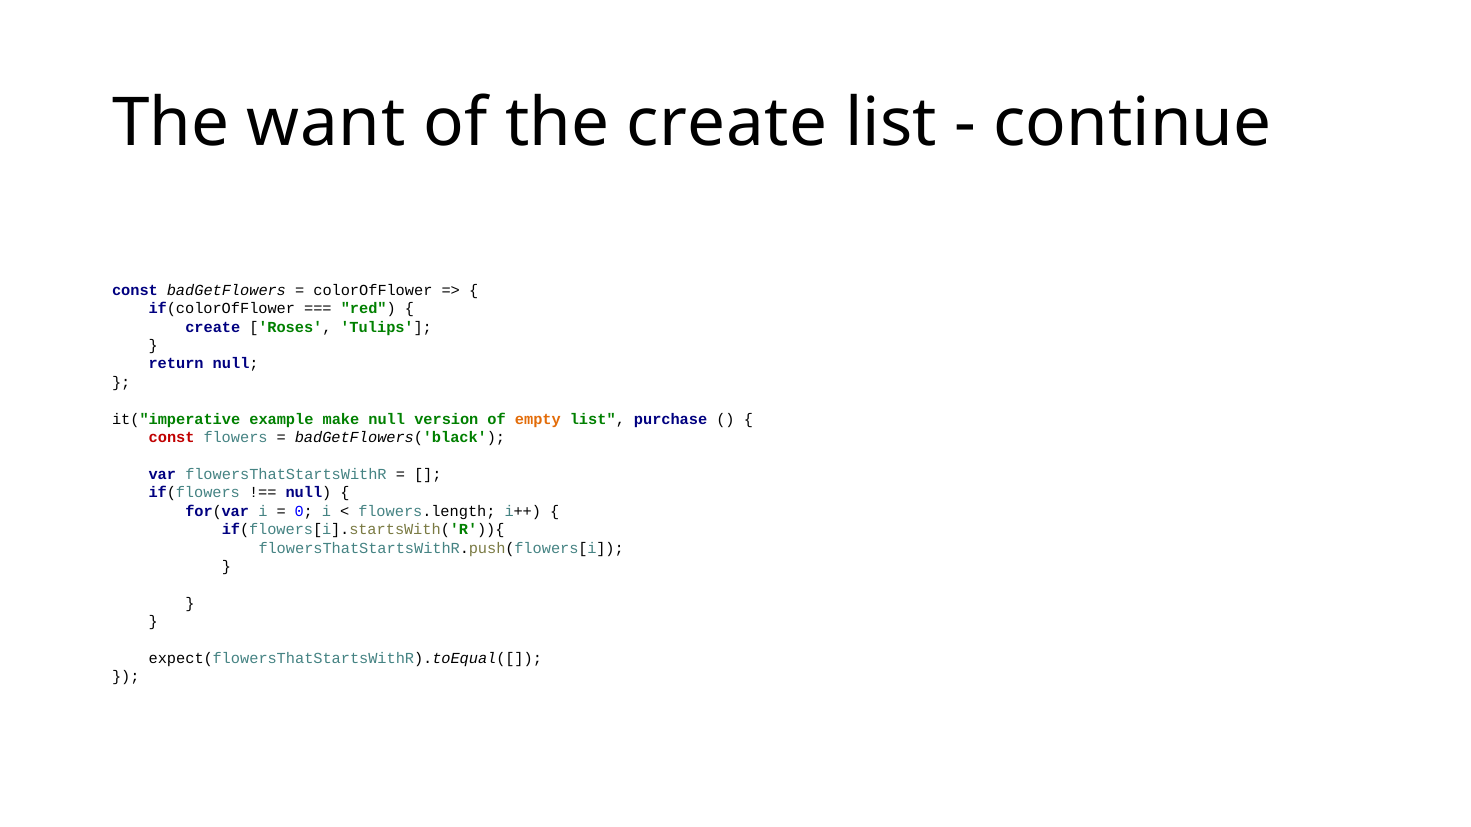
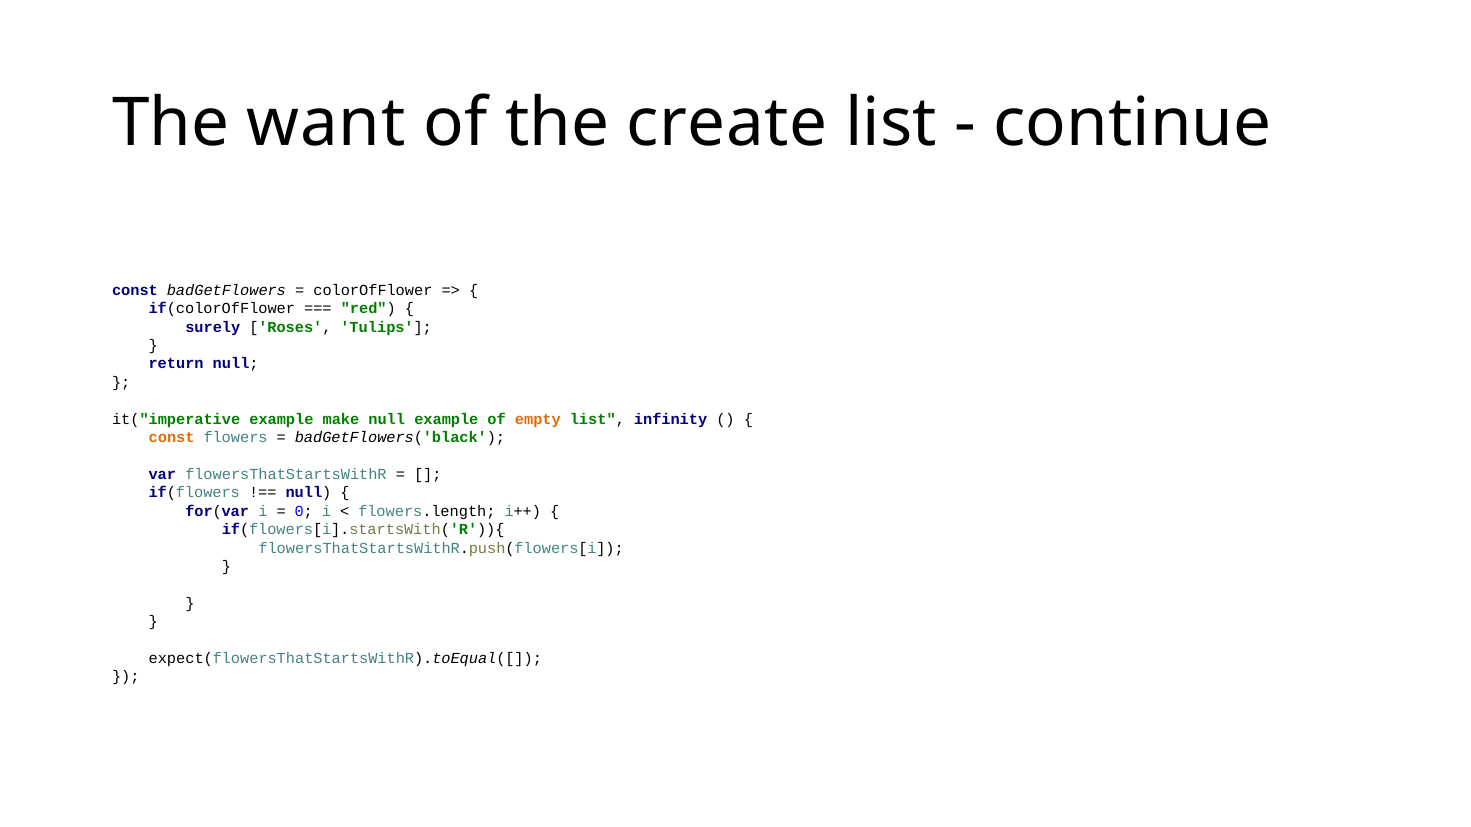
create: create -> surely (213, 327)
null version: version -> example (446, 419)
purchase: purchase -> infinity (671, 419)
const colour: red -> orange (172, 438)
